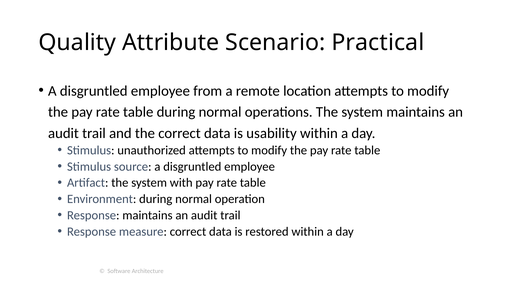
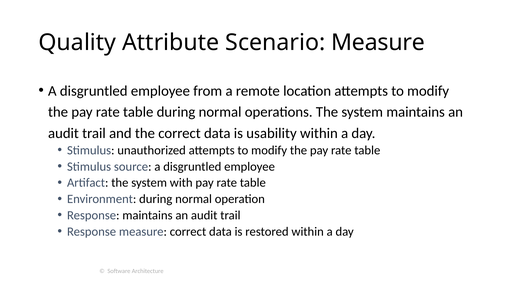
Scenario Practical: Practical -> Measure (378, 43)
